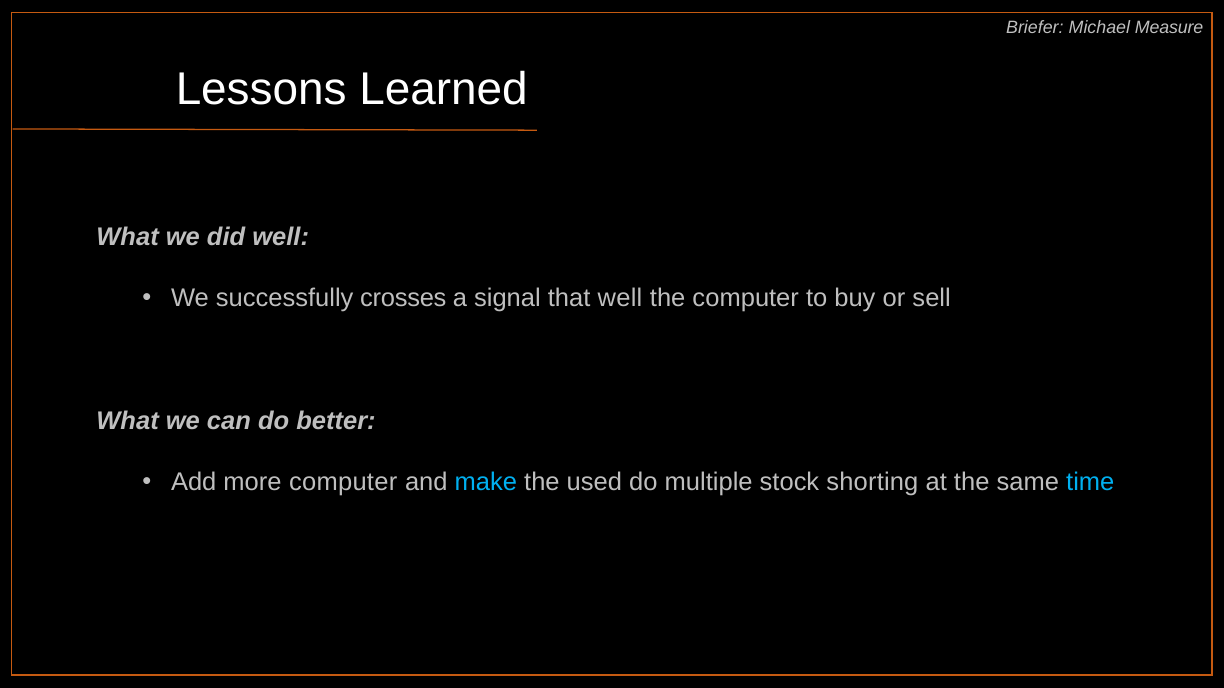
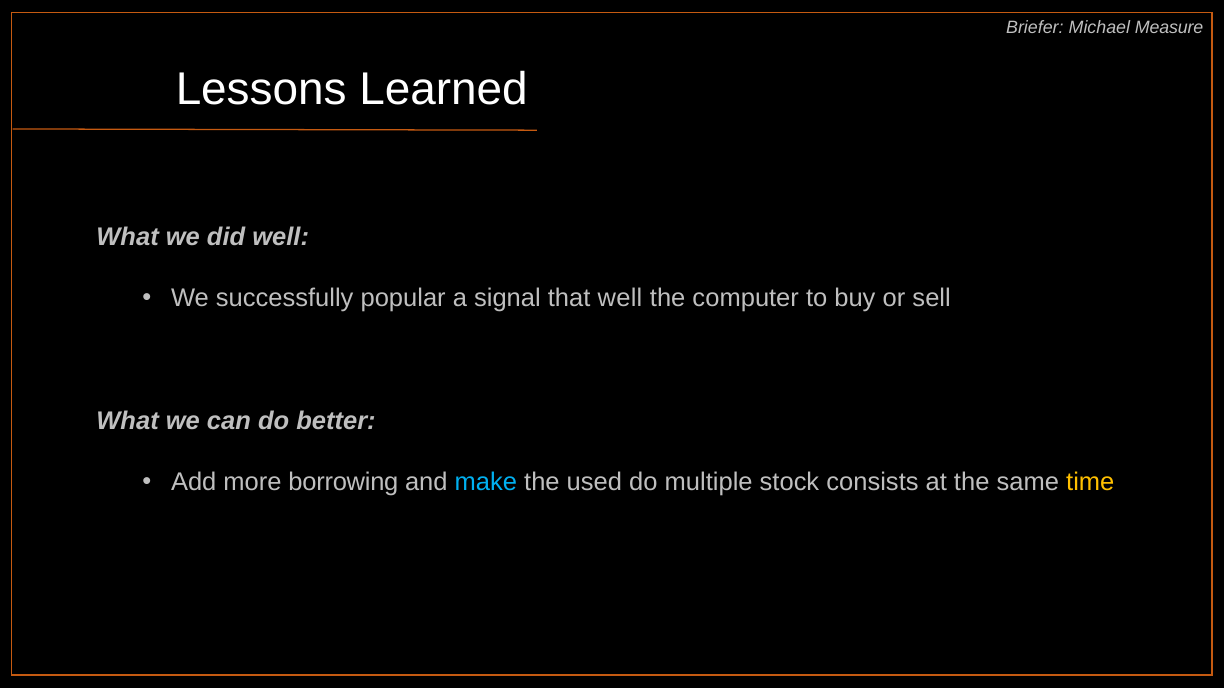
crosses: crosses -> popular (403, 299)
more computer: computer -> borrowing (343, 482)
shorting: shorting -> consists (872, 482)
time colour: light blue -> yellow (1090, 482)
